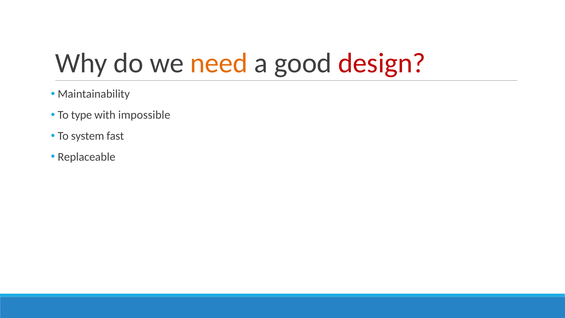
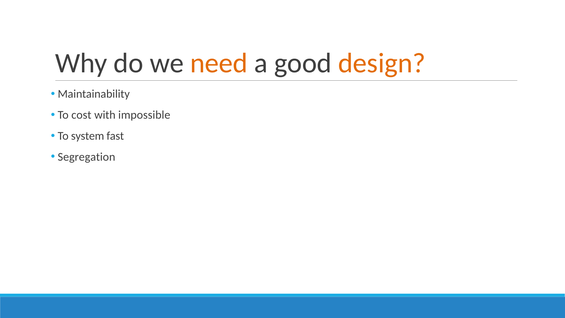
design colour: red -> orange (382, 63)
type: type -> cost (81, 115)
Replaceable: Replaceable -> Segregation (86, 157)
